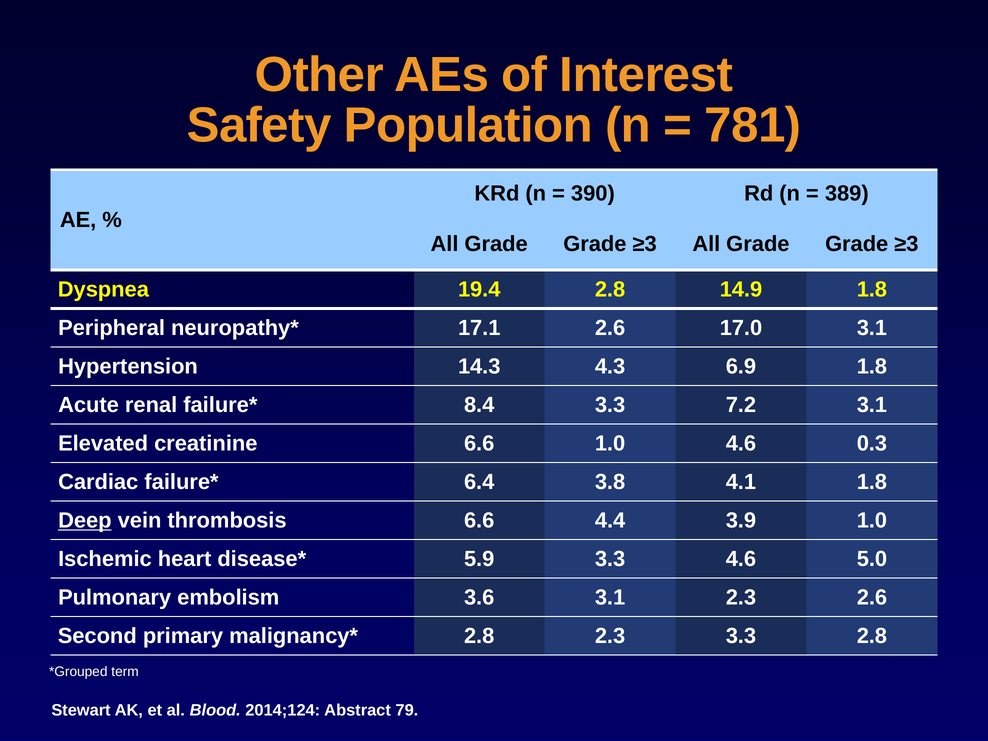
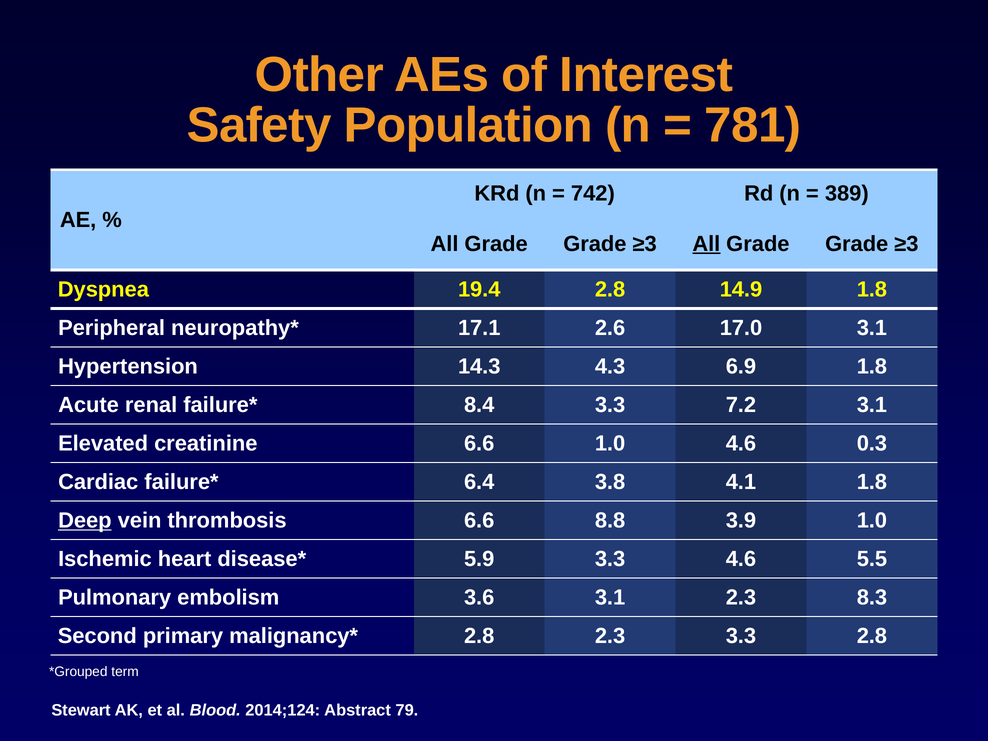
390: 390 -> 742 (593, 194)
All underline: none -> present (706, 244)
4.4: 4.4 -> 8.8 (610, 521)
5.0: 5.0 -> 5.5 (872, 559)
2.3 2.6: 2.6 -> 8.3 (872, 598)
